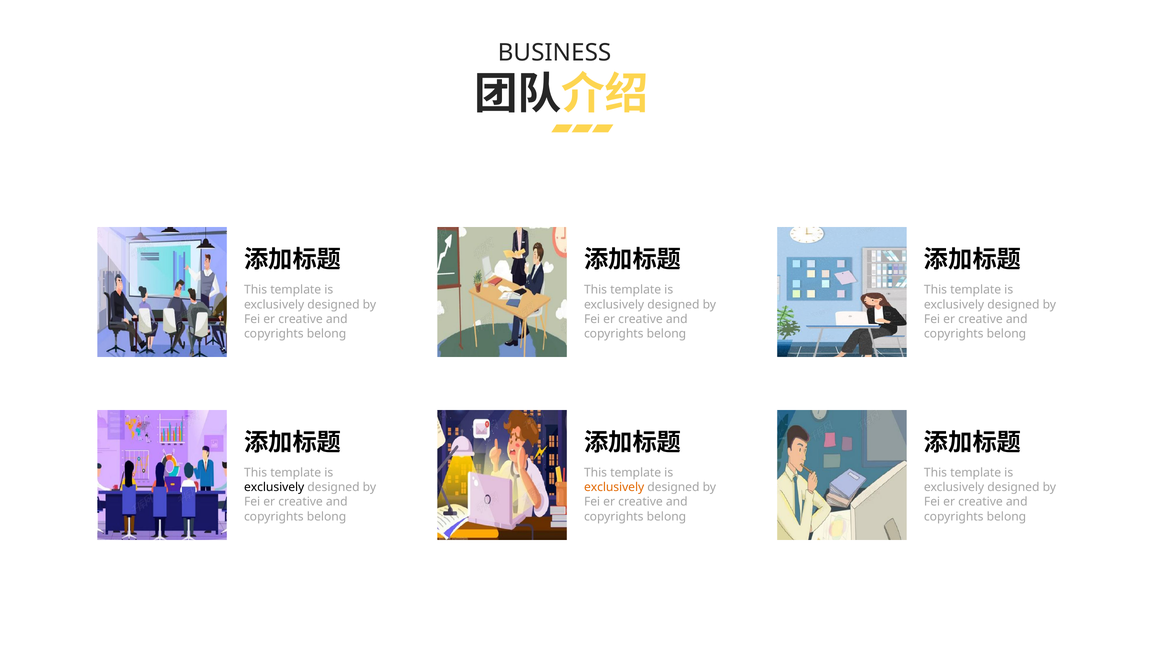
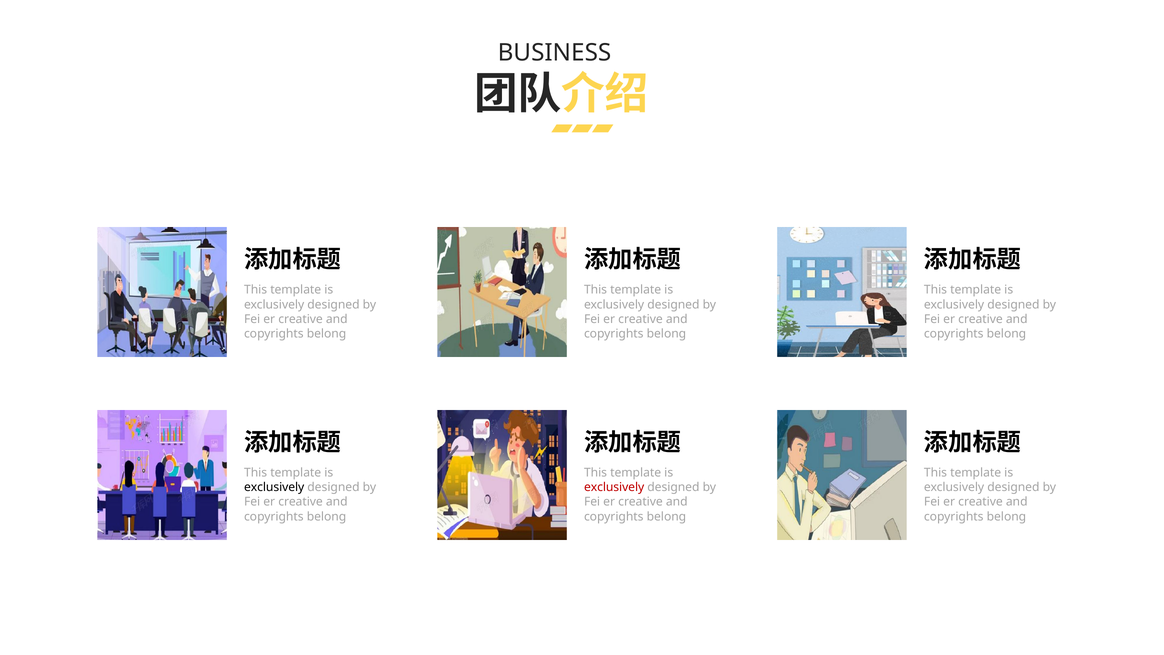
exclusively colour: orange -> red (614, 487)
